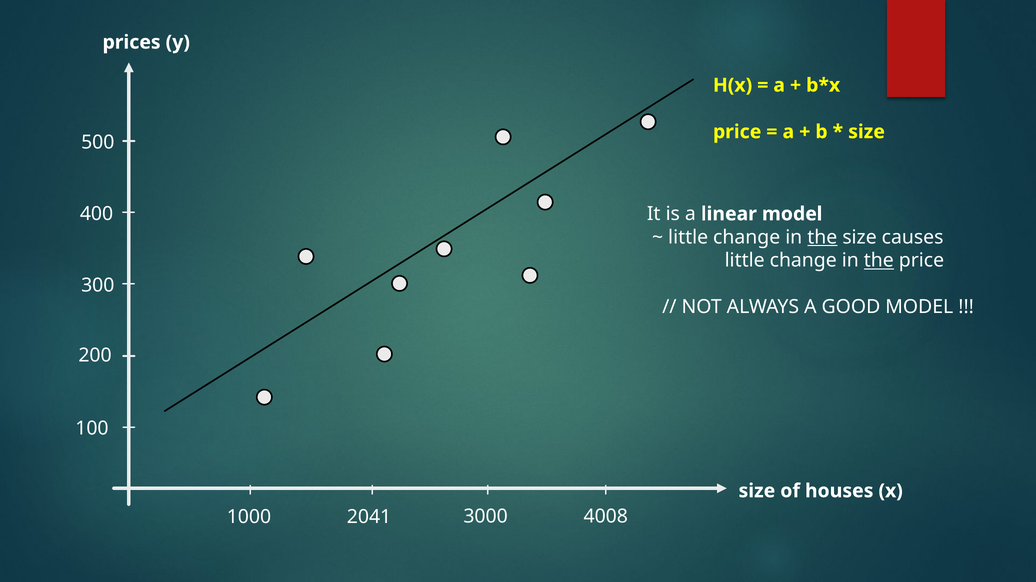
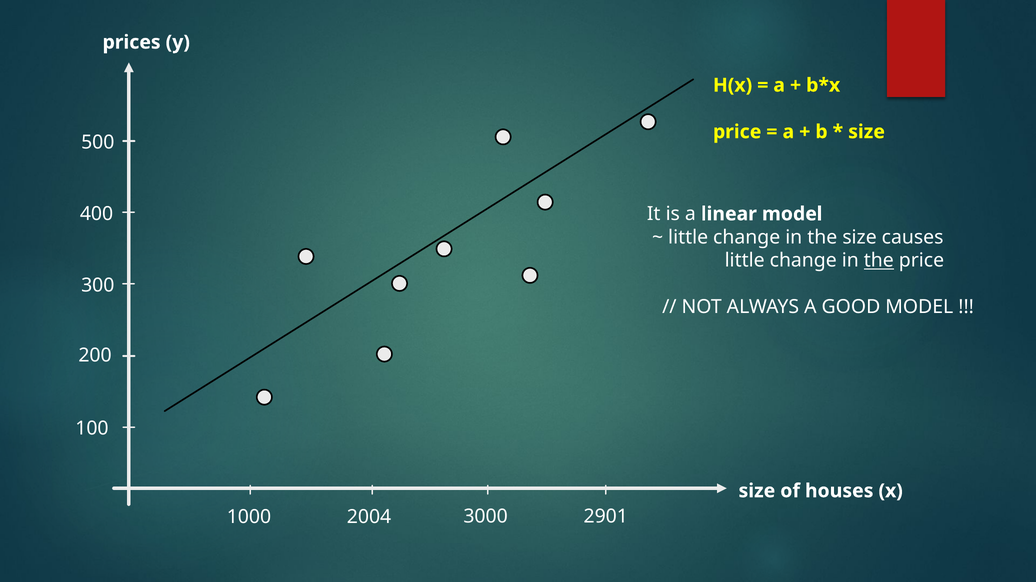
the underline: present -> none (822, 238)
2041: 2041 -> 2004 (369, 517)
4008: 4008 -> 2901 (606, 517)
